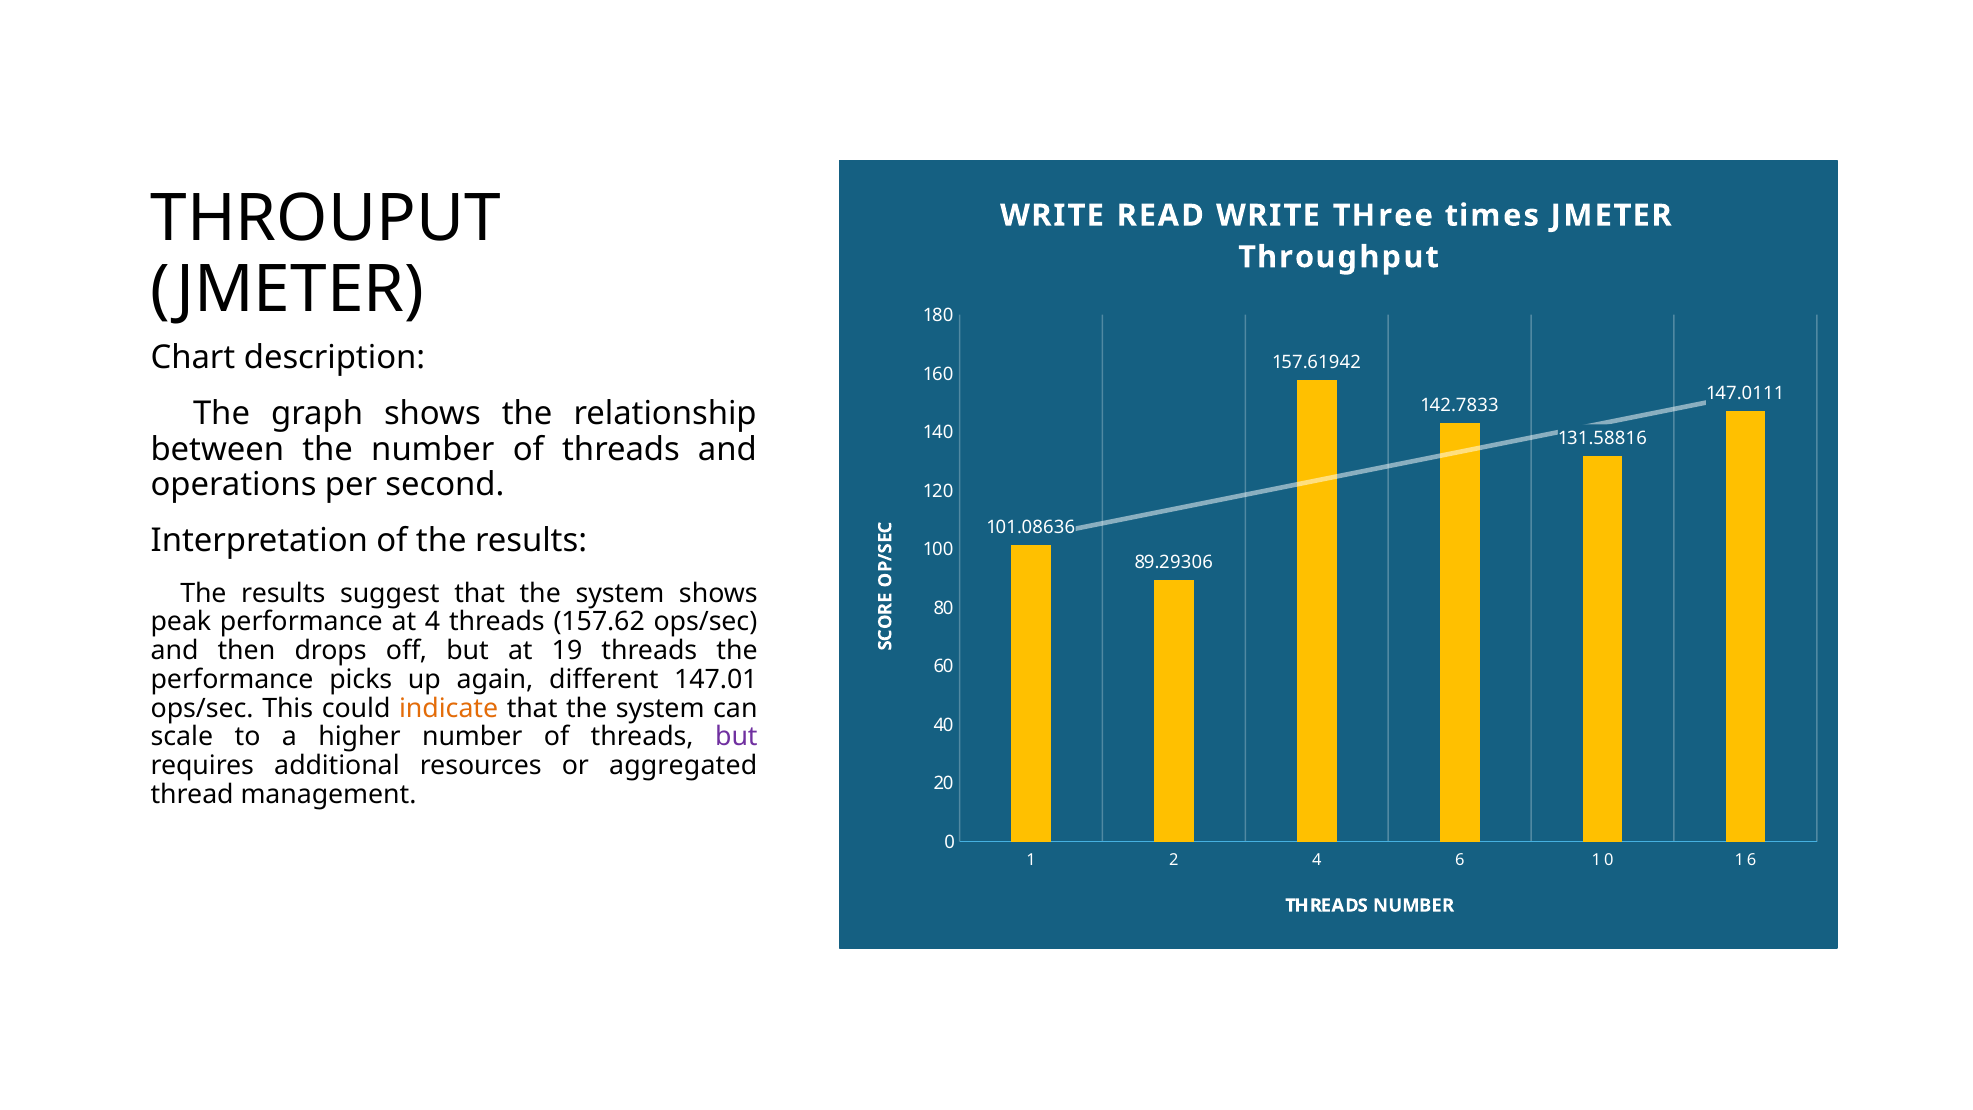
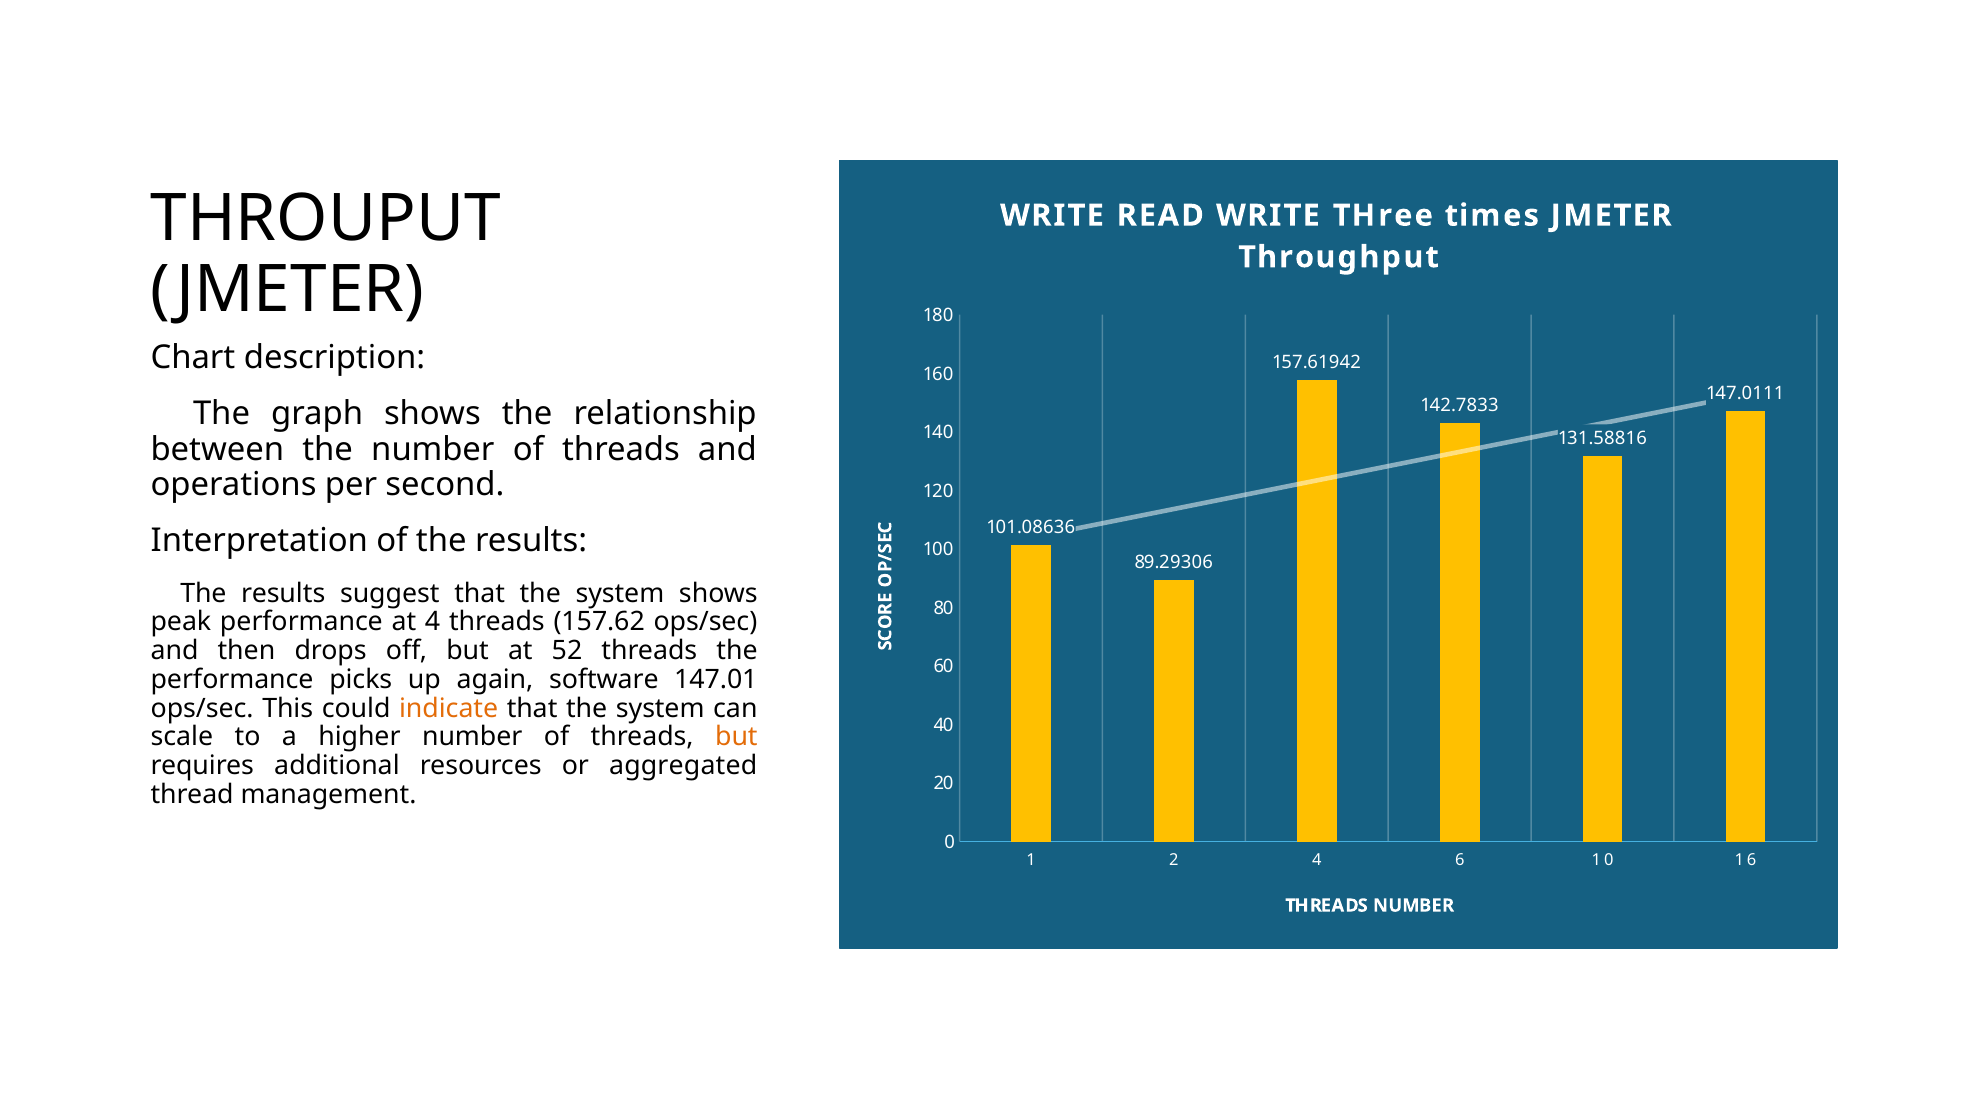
19: 19 -> 52 (567, 651)
different: different -> software (604, 679)
but colour: purple -> orange (736, 737)
